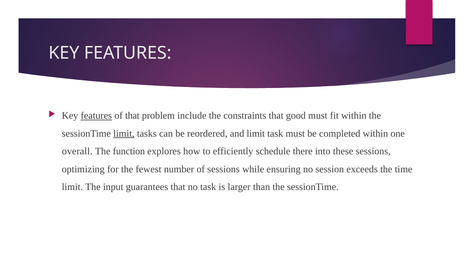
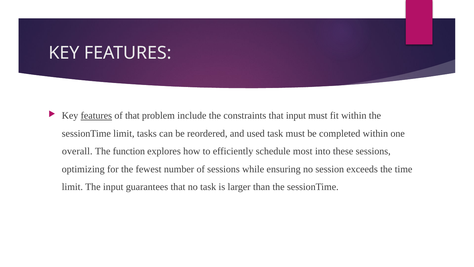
that good: good -> input (296, 116)
limit underline: present -> none (124, 133)
and limit: limit -> used (256, 133)
there: there -> most (303, 151)
